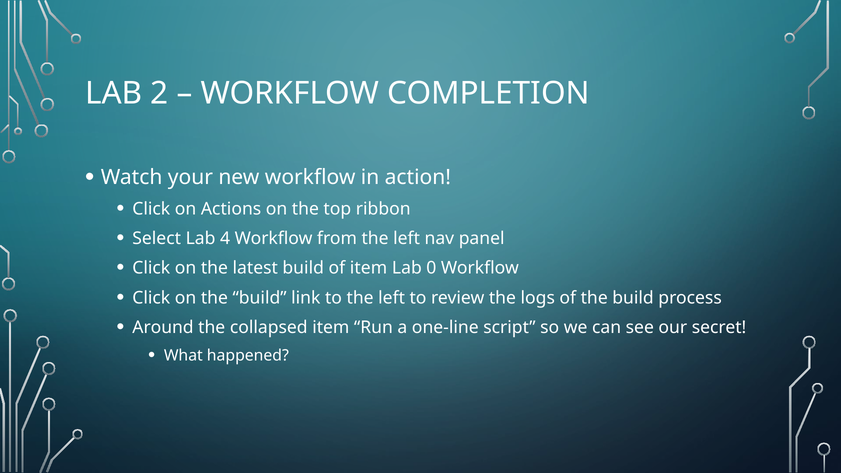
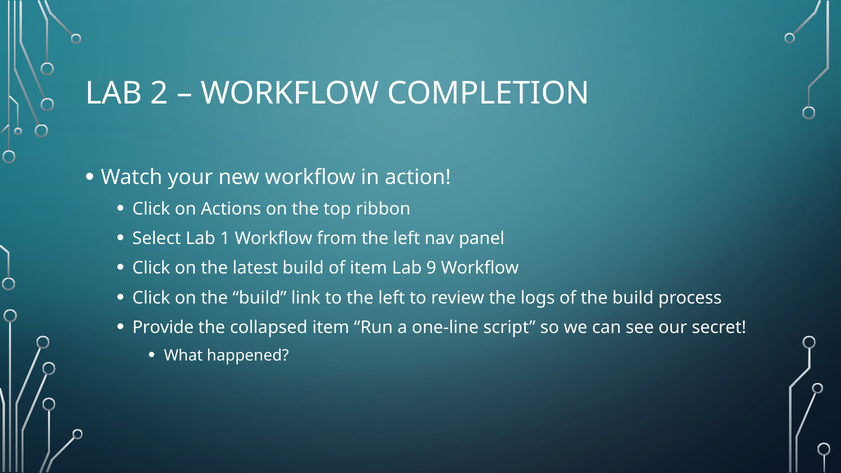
4: 4 -> 1 (225, 239)
0: 0 -> 9 (431, 268)
Around: Around -> Provide (163, 327)
